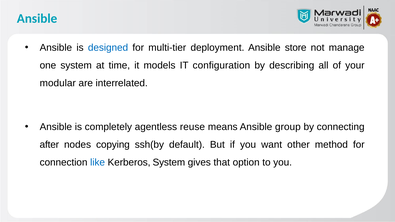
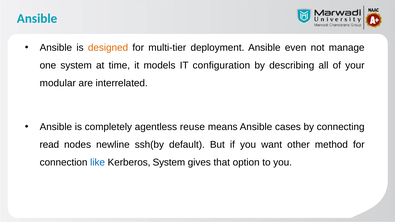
designed colour: blue -> orange (108, 48)
store: store -> even (296, 48)
group: group -> cases (288, 127)
after: after -> read (49, 145)
copying: copying -> newline (113, 145)
